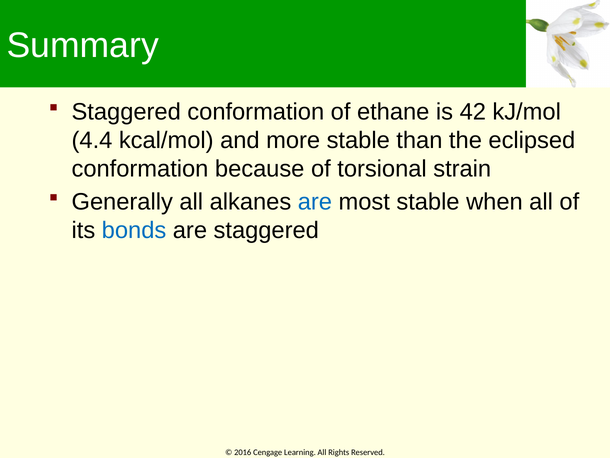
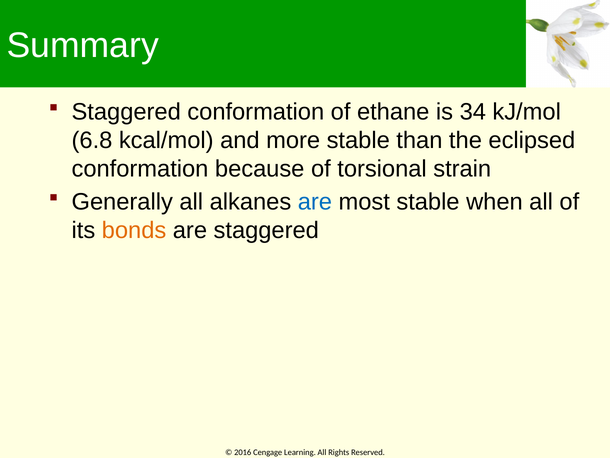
42: 42 -> 34 (473, 112)
4.4: 4.4 -> 6.8 (92, 140)
bonds colour: blue -> orange (134, 230)
